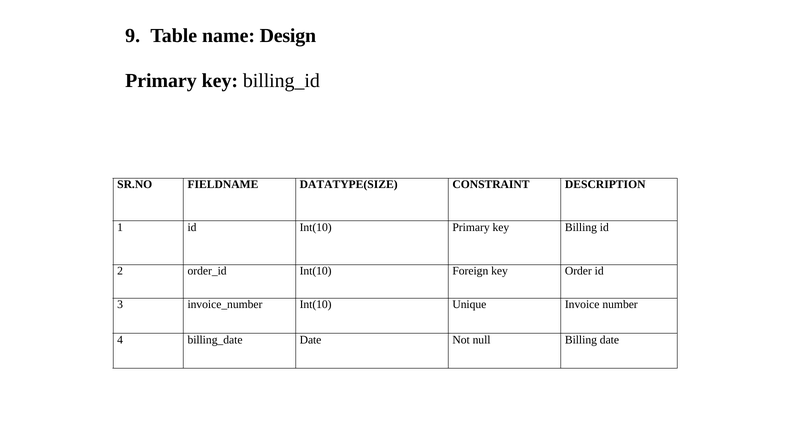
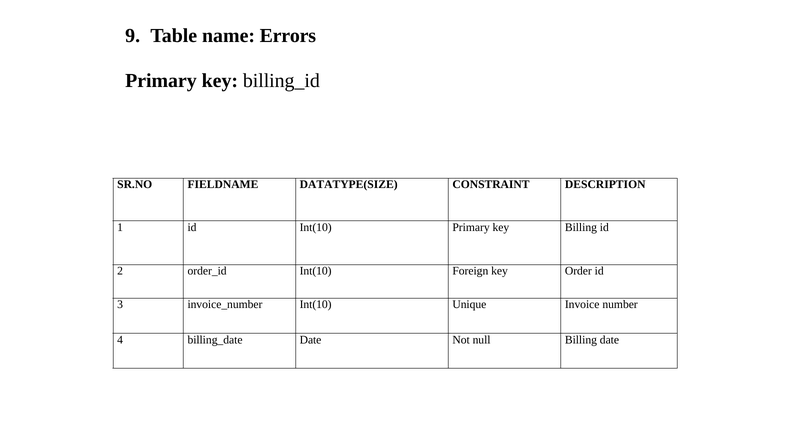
Design: Design -> Errors (288, 36)
